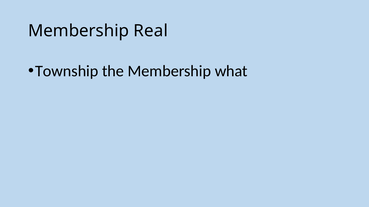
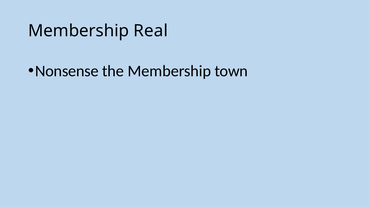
Township: Township -> Nonsense (67, 71)
what: what -> town (231, 71)
